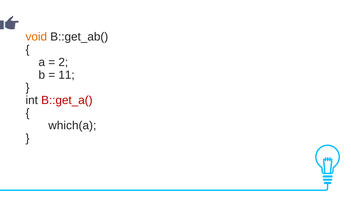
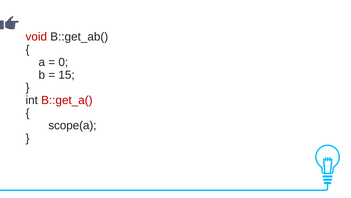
void colour: orange -> red (36, 37)
2: 2 -> 0 (63, 62)
11: 11 -> 15 (67, 75)
which(a: which(a -> scope(a (72, 125)
